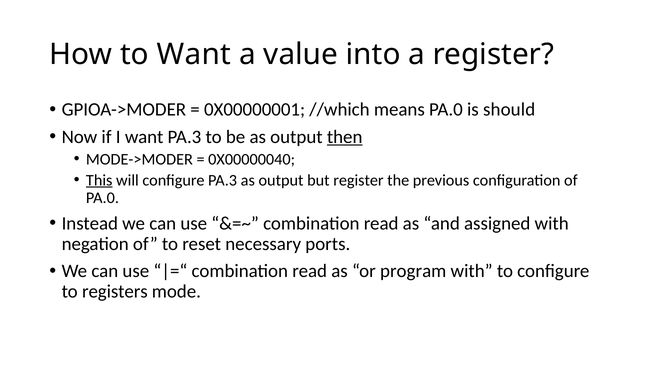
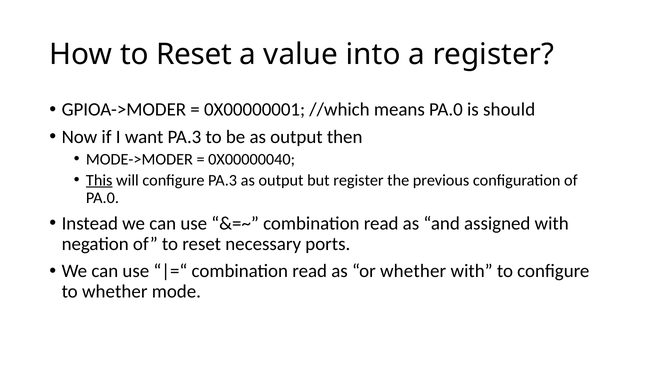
How to Want: Want -> Reset (194, 55)
then underline: present -> none (345, 137)
or program: program -> whether (413, 271)
to registers: registers -> whether (115, 292)
